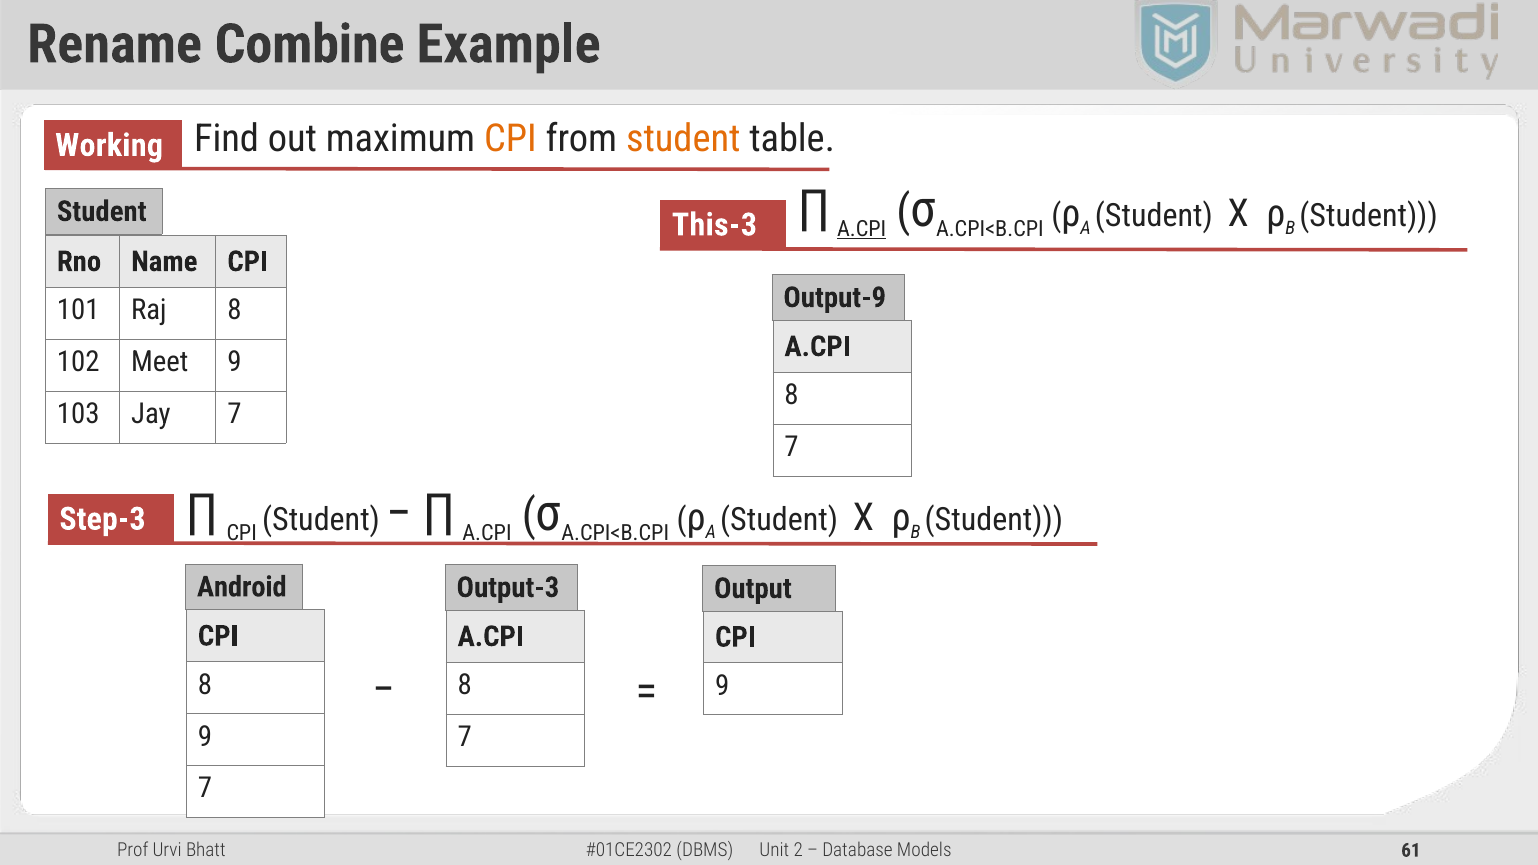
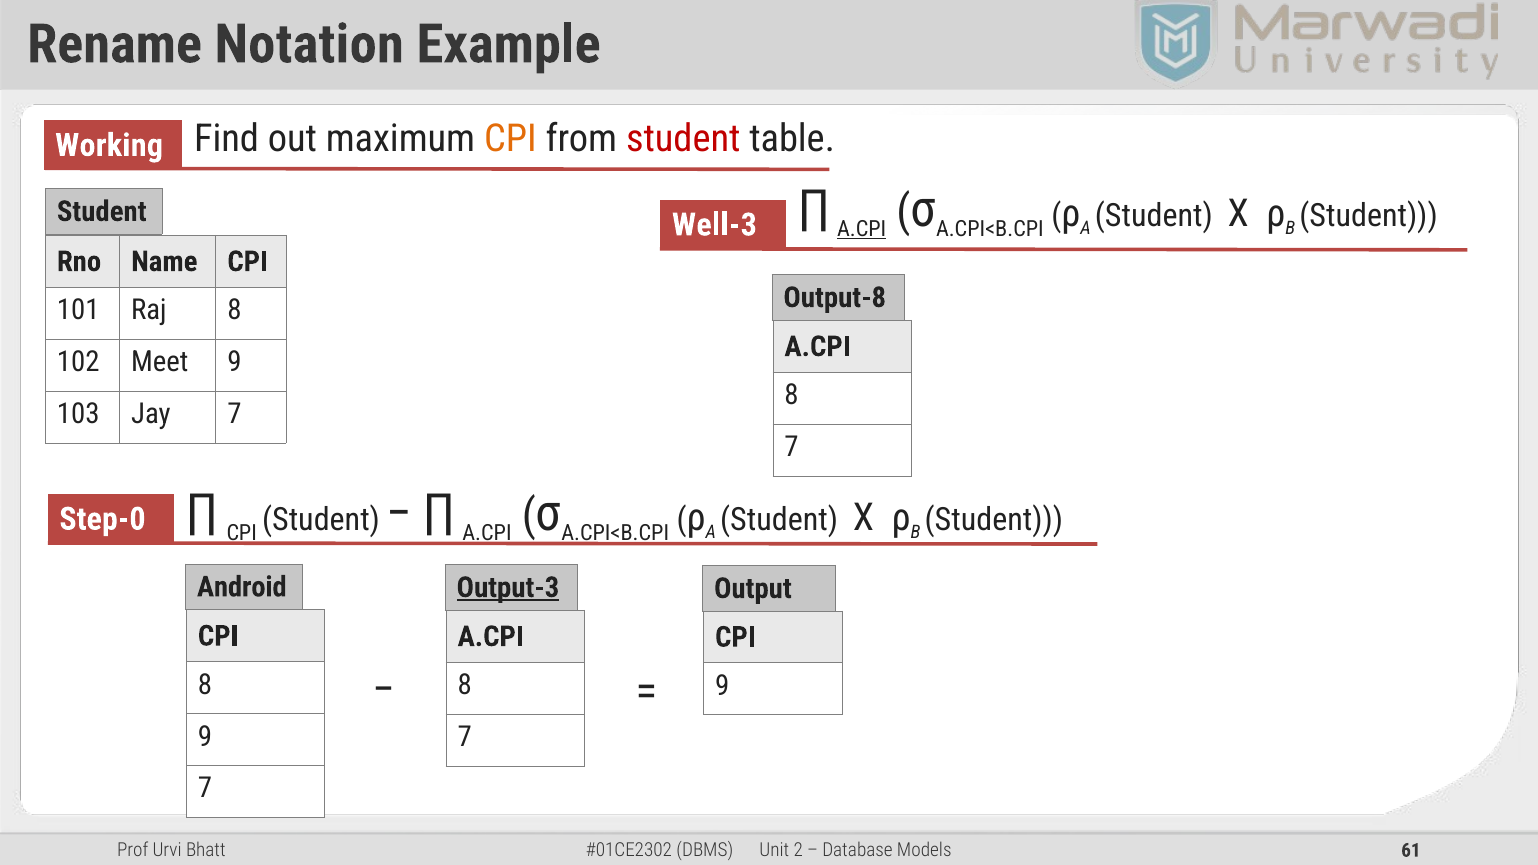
Combine: Combine -> Notation (309, 44)
student colour: orange -> red (683, 139)
This-3: This-3 -> Well-3 (714, 225)
Output-9: Output-9 -> Output-8 (835, 298)
Step-3: Step-3 -> Step-0 (102, 519)
Output-3 underline: none -> present (508, 588)
